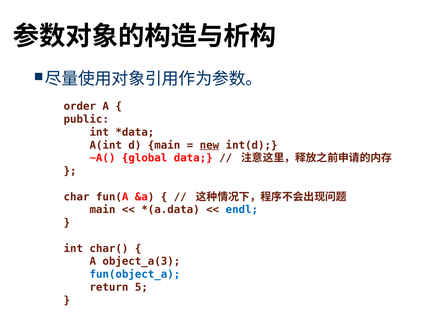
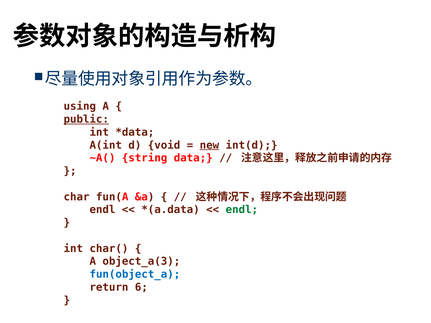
order: order -> using (80, 106)
public underline: none -> present (86, 119)
d main: main -> void (164, 145)
global: global -> string (145, 158)
main: main -> endl (102, 210)
endl colour: blue -> green (242, 210)
5: 5 -> 6 (141, 287)
